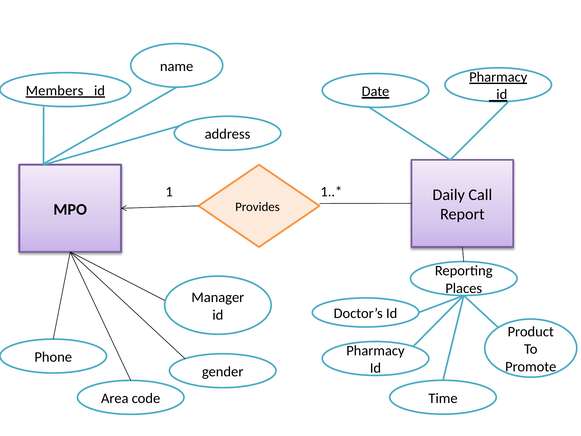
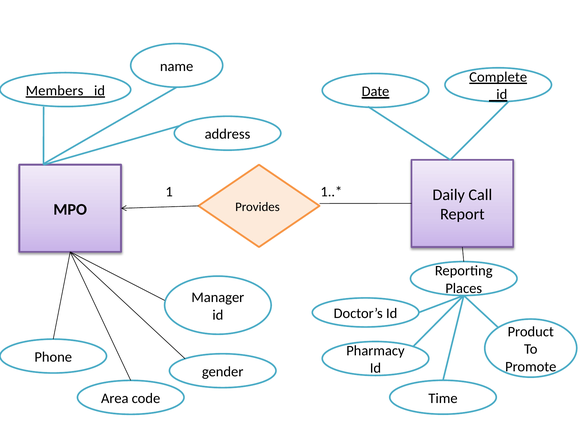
Pharmacy: Pharmacy -> Complete (498, 77)
